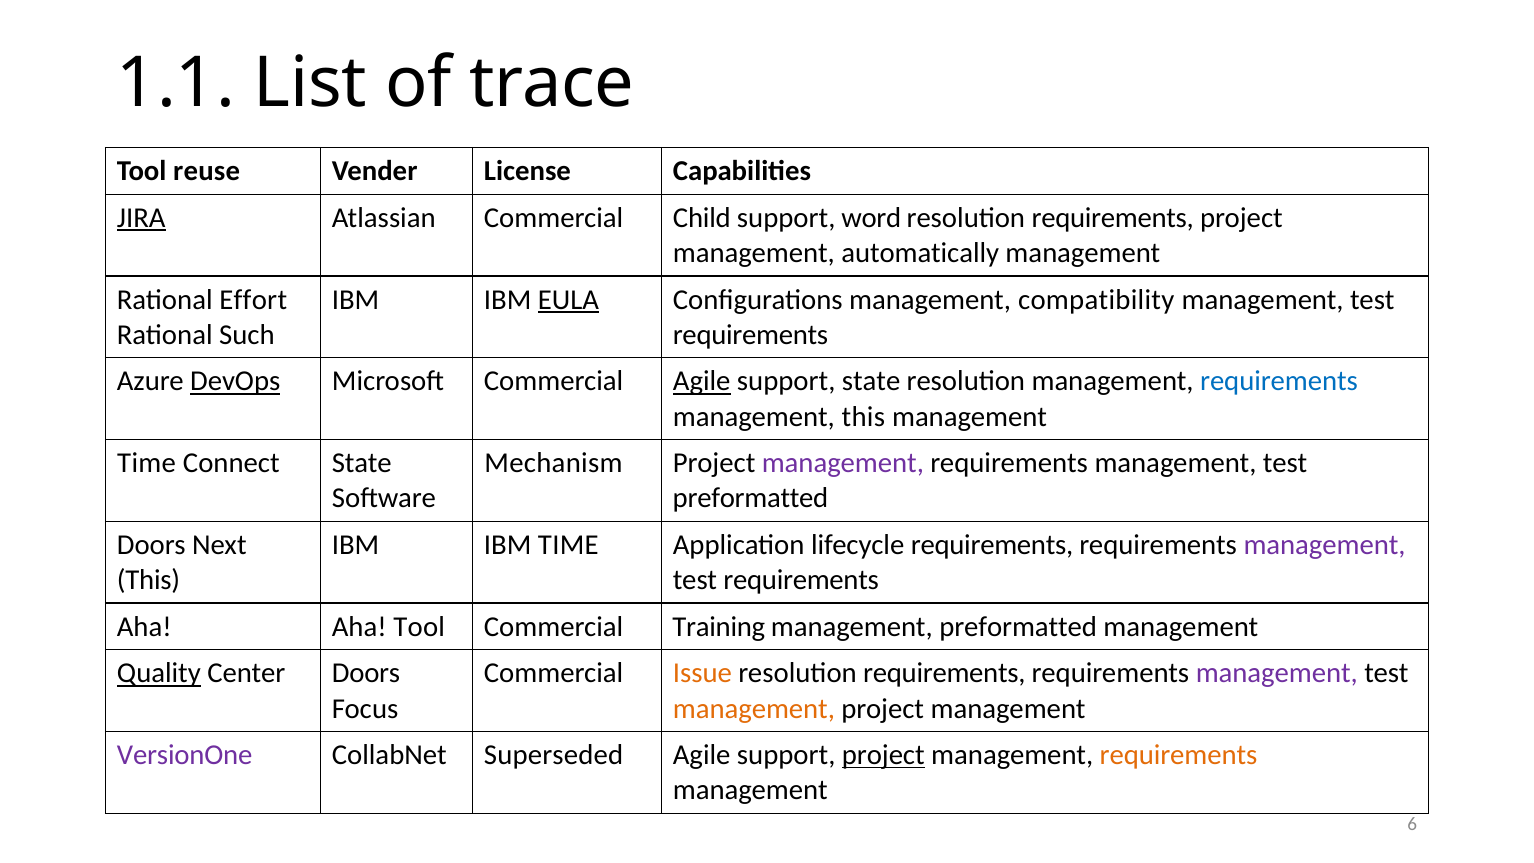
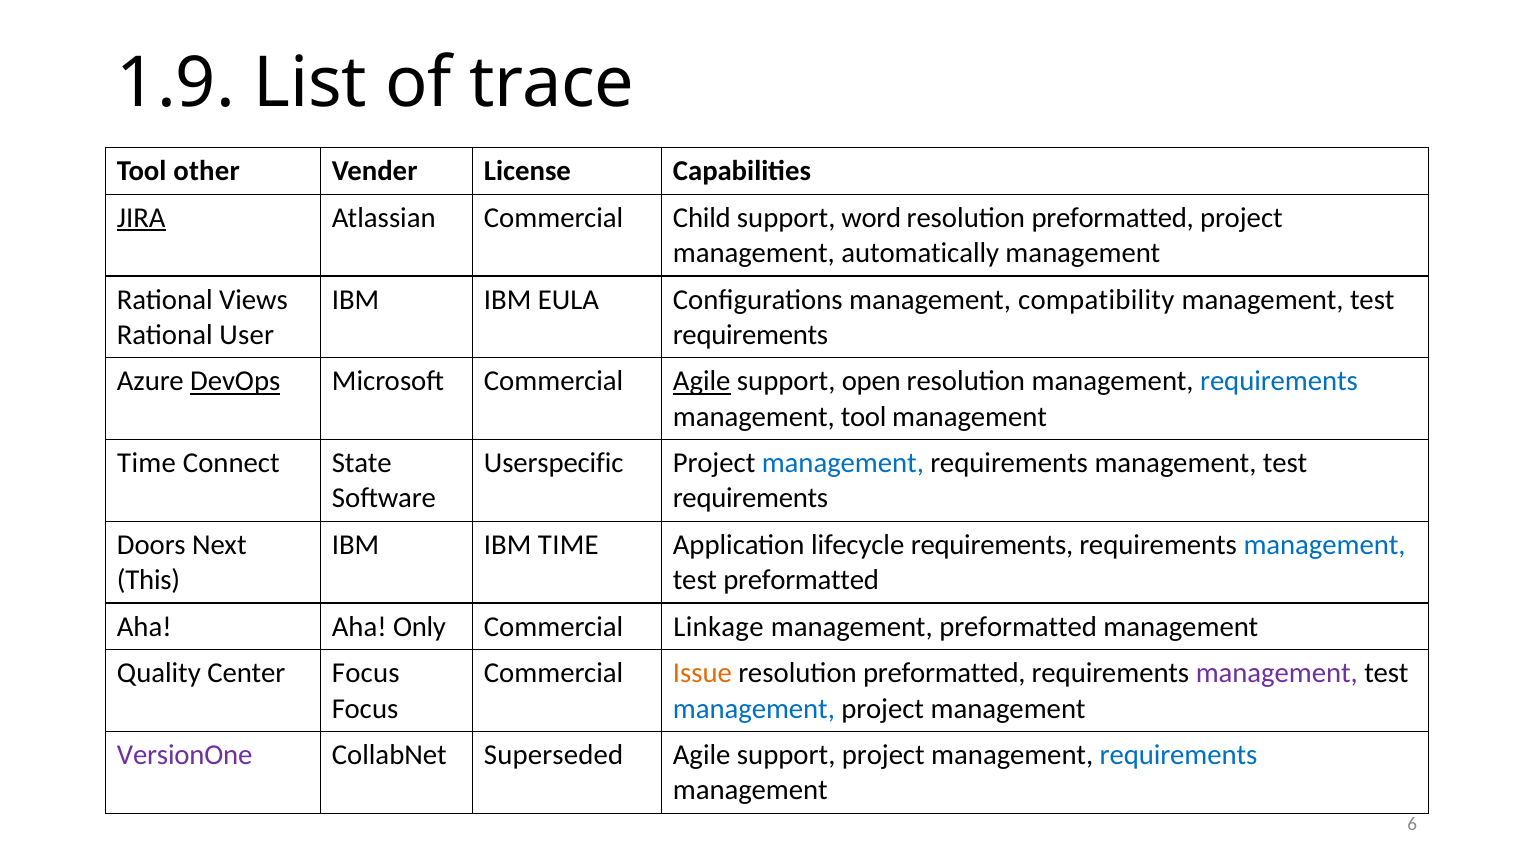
1.1: 1.1 -> 1.9 (176, 83)
reuse: reuse -> other (207, 171)
requirements: requirements -> preformatted (1113, 218)
Effort: Effort -> Views (253, 300)
EULA underline: present -> none (568, 300)
Such: Such -> User (247, 335)
support state: state -> open (871, 381)
management this: this -> tool (864, 417)
Mechanism: Mechanism -> Userspecific (554, 463)
management colour: purple -> blue (843, 463)
preformatted: preformatted -> requirements (750, 498)
management colour: purple -> blue (1325, 545)
requirements: requirements -> preformatted (801, 580)
Aha Tool: Tool -> Only (419, 627)
Training: Training -> Linkage (719, 627)
Quality underline: present -> none (159, 673)
Center Doors: Doors -> Focus (366, 673)
requirements: requirements -> preformatted (944, 673)
management colour: orange -> blue (754, 708)
project underline: present -> none (883, 755)
requirements colour: orange -> blue (1178, 755)
